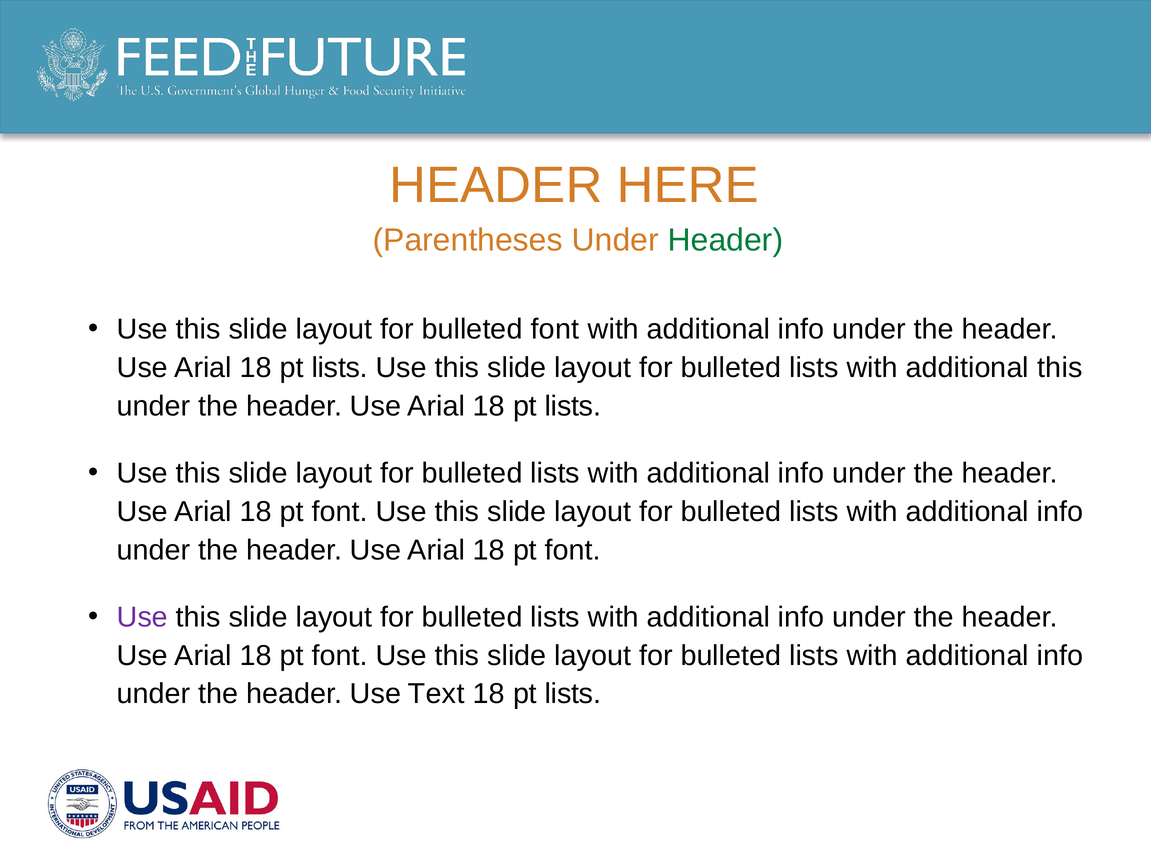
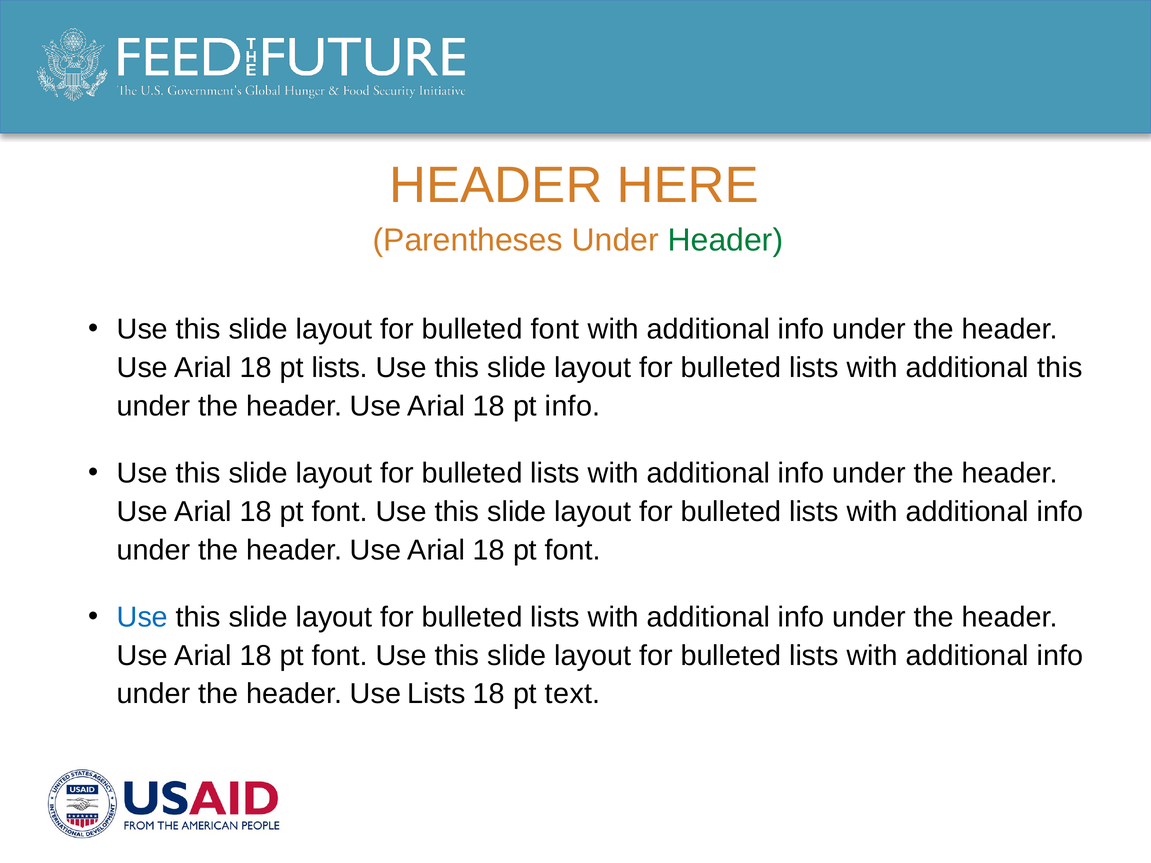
lists: lists -> info (573, 406)
Use colour: purple -> blue (142, 617)
Use Text: Text -> Lists (436, 694)
lists: lists -> text (573, 694)
